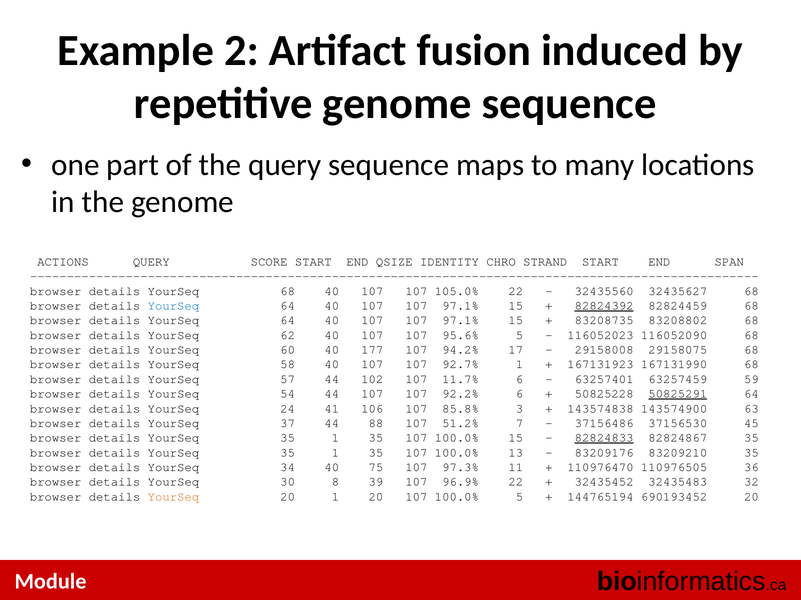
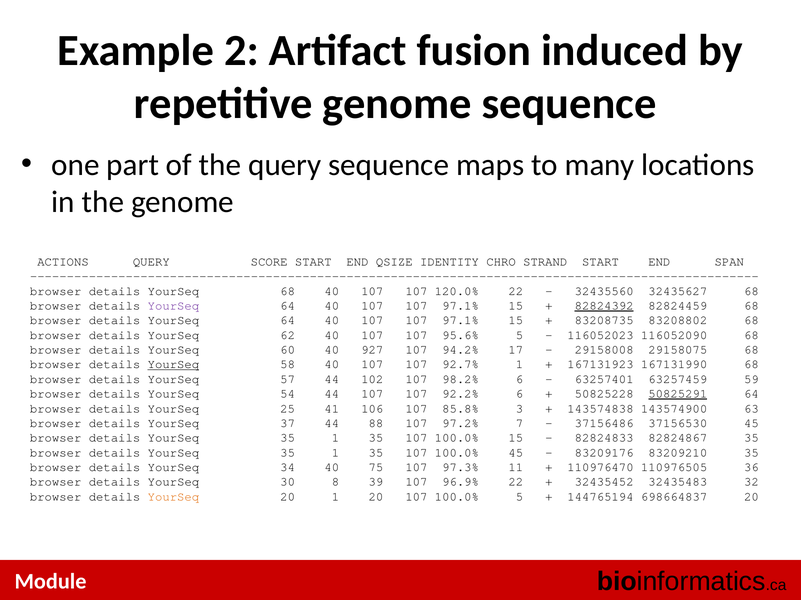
105.0%: 105.0% -> 120.0% (457, 291)
YourSeq colour: blue -> purple (173, 306)
177: 177 -> 927 (372, 350)
YourSeq underline: none -> present (173, 365)
11.7%: 11.7% -> 98.2% (461, 380)
24: 24 -> 25 (288, 409)
51.2%: 51.2% -> 97.2% (461, 424)
82824833 underline: present -> none (604, 438)
100.0% 13: 13 -> 45 (516, 453)
690193452: 690193452 -> 698664837 (674, 497)
